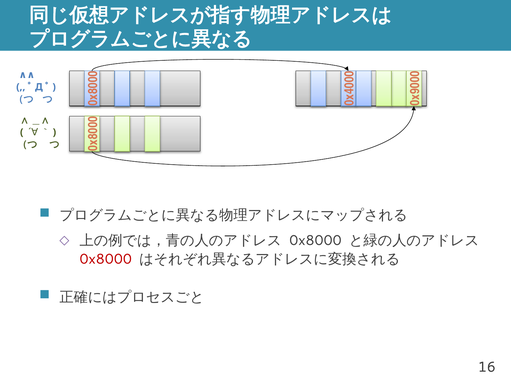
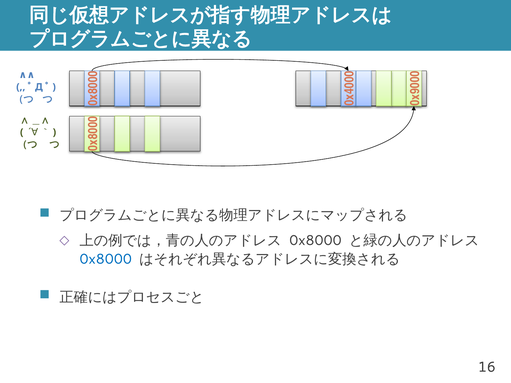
0x8000 colour: red -> blue (106, 259)
